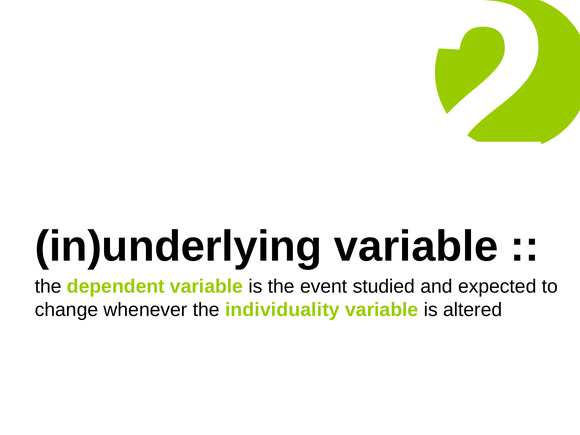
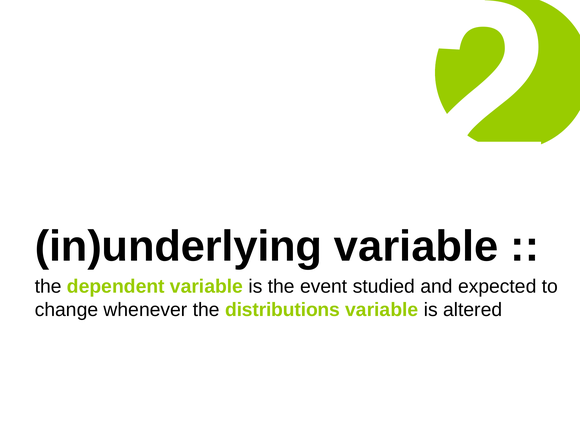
individuality: individuality -> distributions (283, 310)
